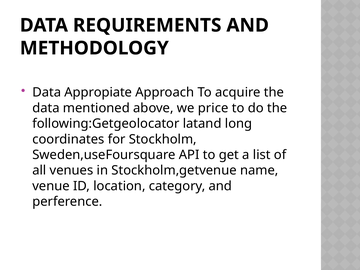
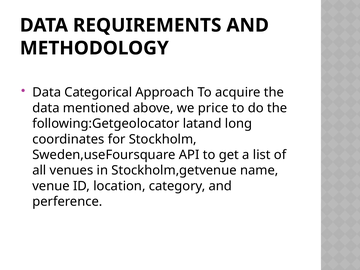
Appropiate: Appropiate -> Categorical (98, 92)
